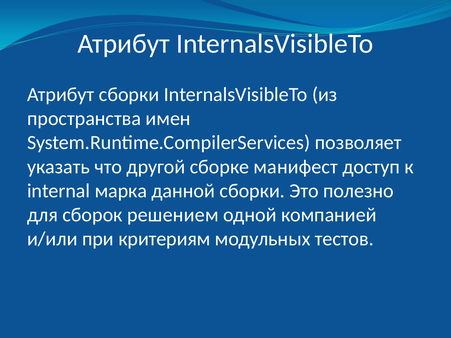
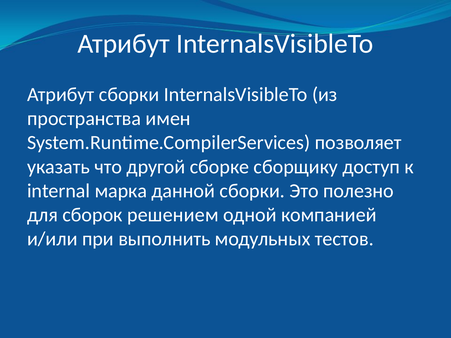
манифест: манифест -> сборщику (296, 167)
критериям: критериям -> выполнить (164, 239)
